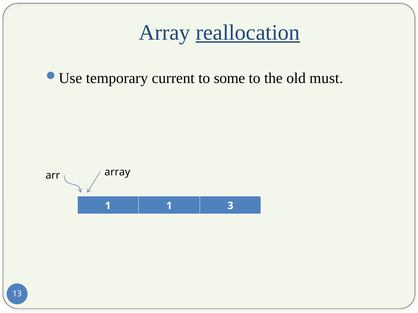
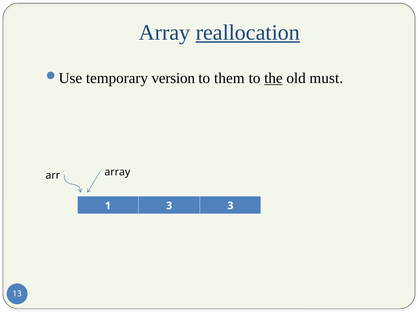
current: current -> version (173, 78)
some: some -> them (229, 78)
the underline: none -> present (273, 78)
1 1: 1 -> 3 (169, 206)
